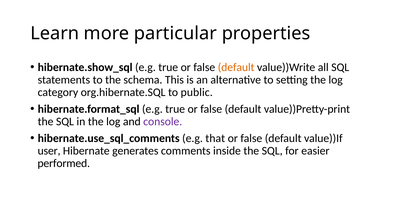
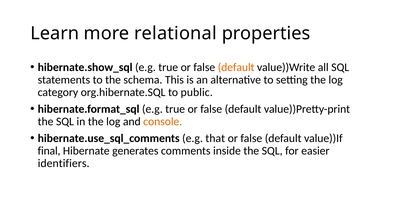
particular: particular -> relational (175, 33)
console colour: purple -> orange (163, 121)
user: user -> final (49, 150)
performed: performed -> identifiers (64, 163)
